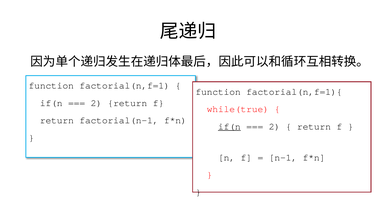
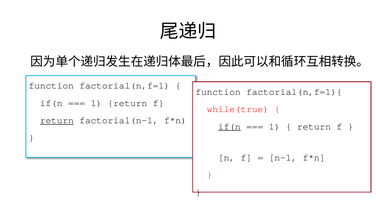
2: 2 -> 1 (96, 103)
return underline: none -> present (57, 121)
2: 2 -> 1 (274, 127)
